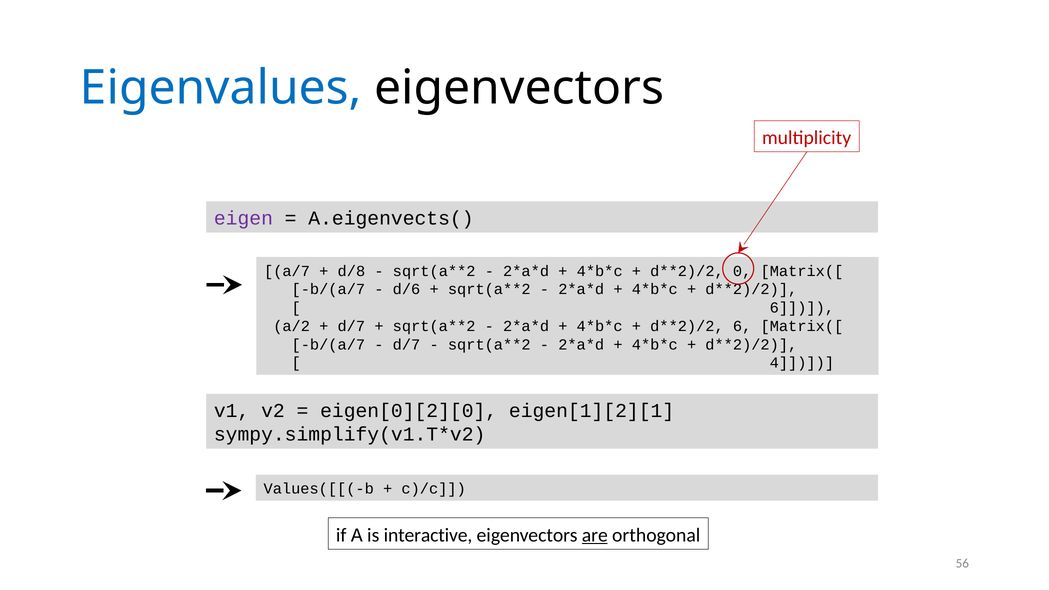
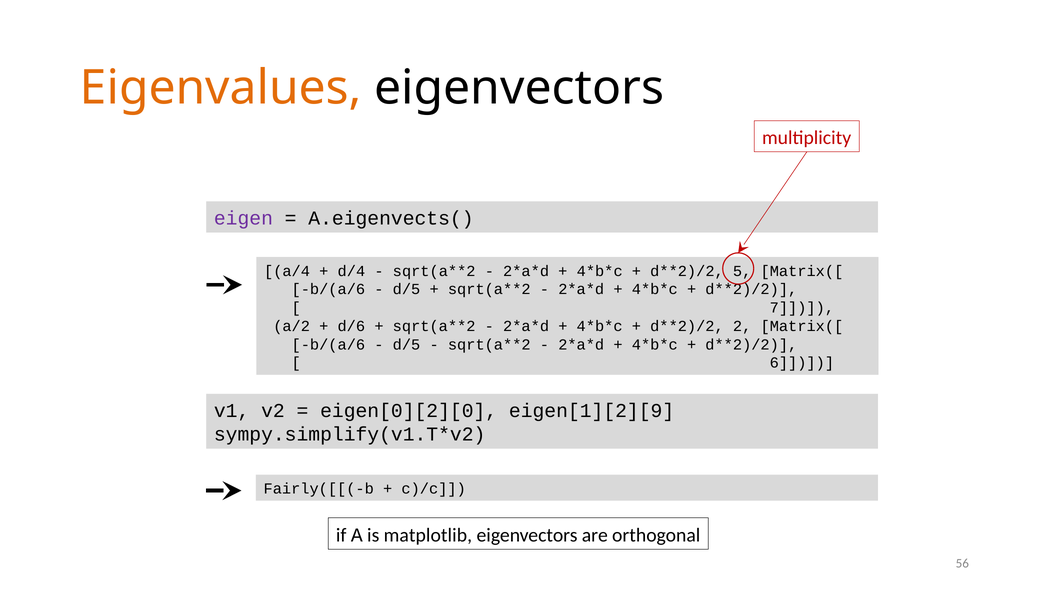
Eigenvalues colour: blue -> orange (221, 88)
a/7: a/7 -> a/4 (287, 271)
d/8: d/8 -> d/4 (351, 271)
0: 0 -> 5 (742, 271)
b/(a/7: b/(a/7 -> b/(a/6 (328, 289)
d/6: d/6 -> d/5 (407, 289)
6: 6 -> 7 (802, 308)
d/7: d/7 -> d/6 (351, 326)
6: 6 -> 2 (742, 326)
b/(a/7: b/(a/7 -> b/(a/6 (328, 345)
d/7: d/7 -> d/5 (407, 345)
4: 4 -> 6 (802, 363)
eigen[1][2][1: eigen[1][2][1 -> eigen[1][2][9 (592, 411)
Values([[(-b: Values([[(-b -> Fairly([[(-b (319, 489)
interactive: interactive -> matplotlib (428, 535)
are underline: present -> none (595, 535)
